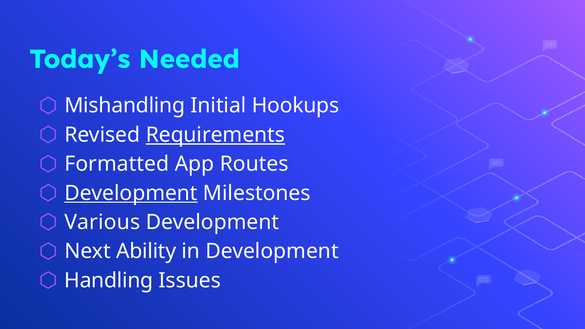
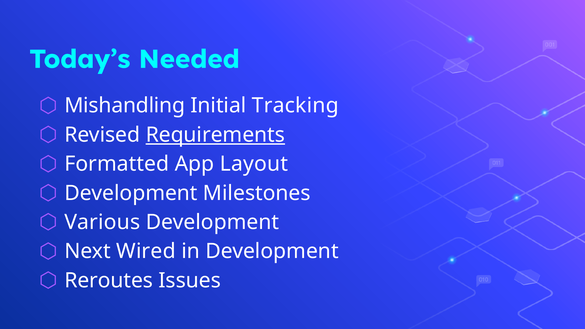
Hookups: Hookups -> Tracking (295, 106)
Routes: Routes -> Layout (254, 164)
Development underline: present -> none (131, 193)
Ability: Ability -> Wired (146, 251)
Handling: Handling -> Reroutes (109, 281)
